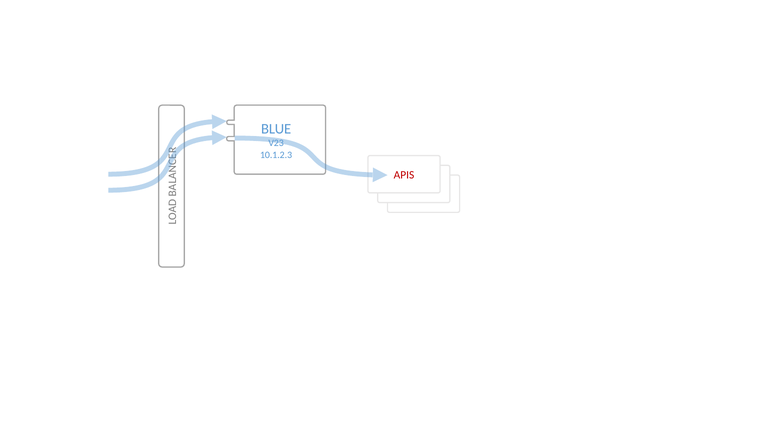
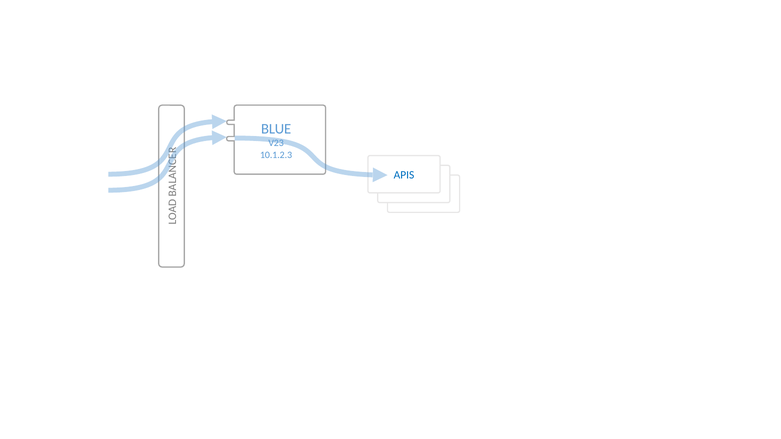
APIS colour: red -> blue (404, 175)
